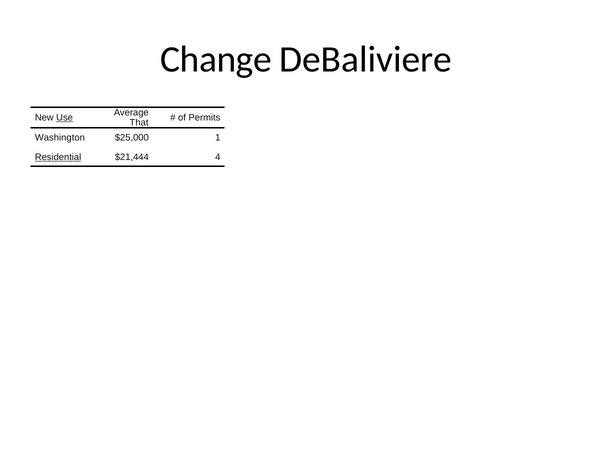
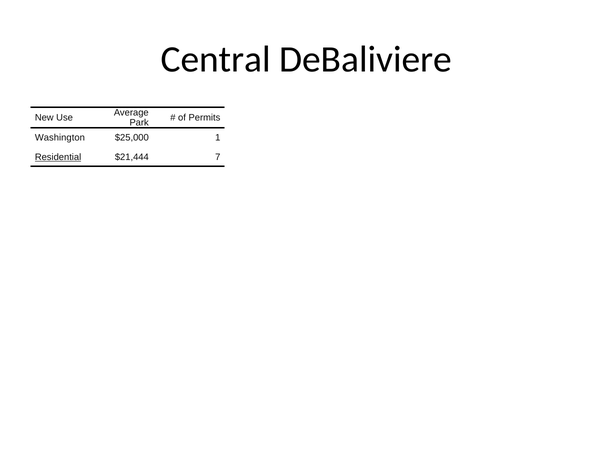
Change: Change -> Central (216, 59)
Use underline: present -> none (65, 118)
That: That -> Park (139, 123)
4: 4 -> 7 (218, 157)
